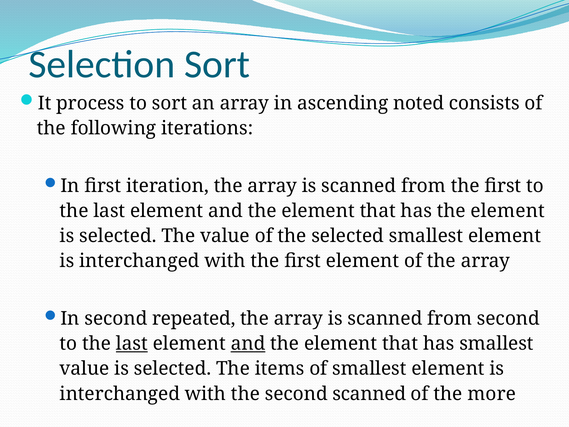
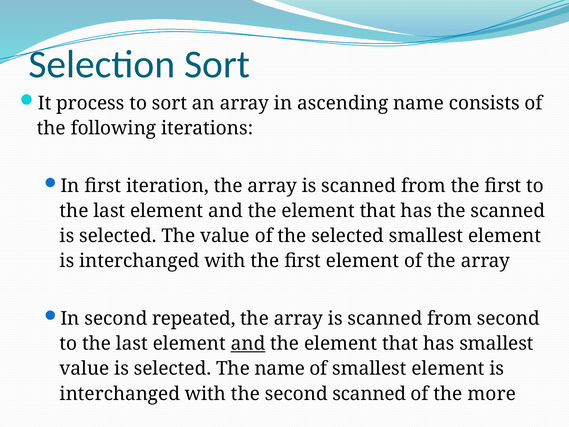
ascending noted: noted -> name (419, 103)
has the element: element -> scanned (508, 211)
last underline: present -> none (132, 343)
The items: items -> name (280, 368)
